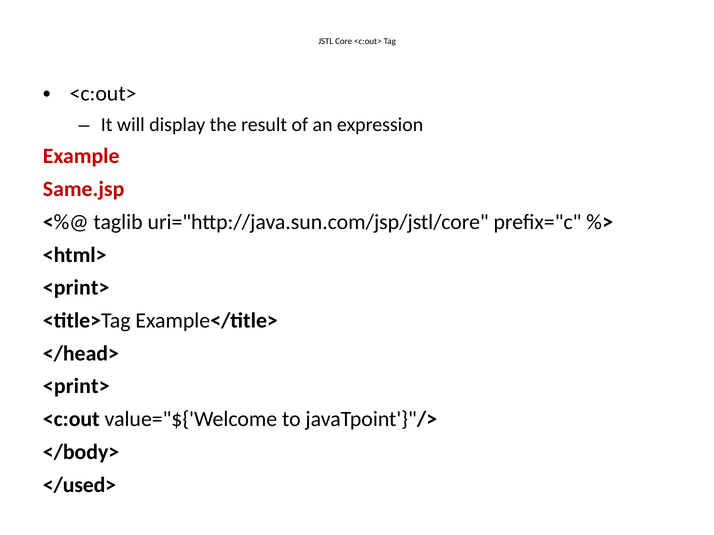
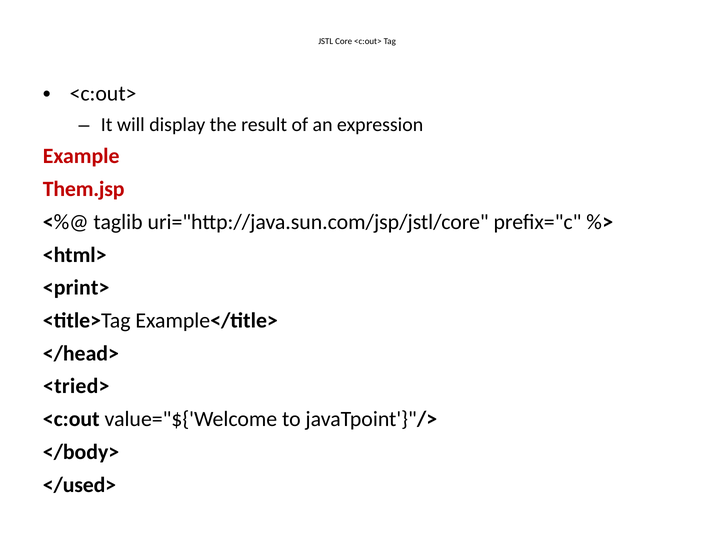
Same.jsp: Same.jsp -> Them.jsp (84, 189)
<print>: <print> -> <tried> (76, 387)
